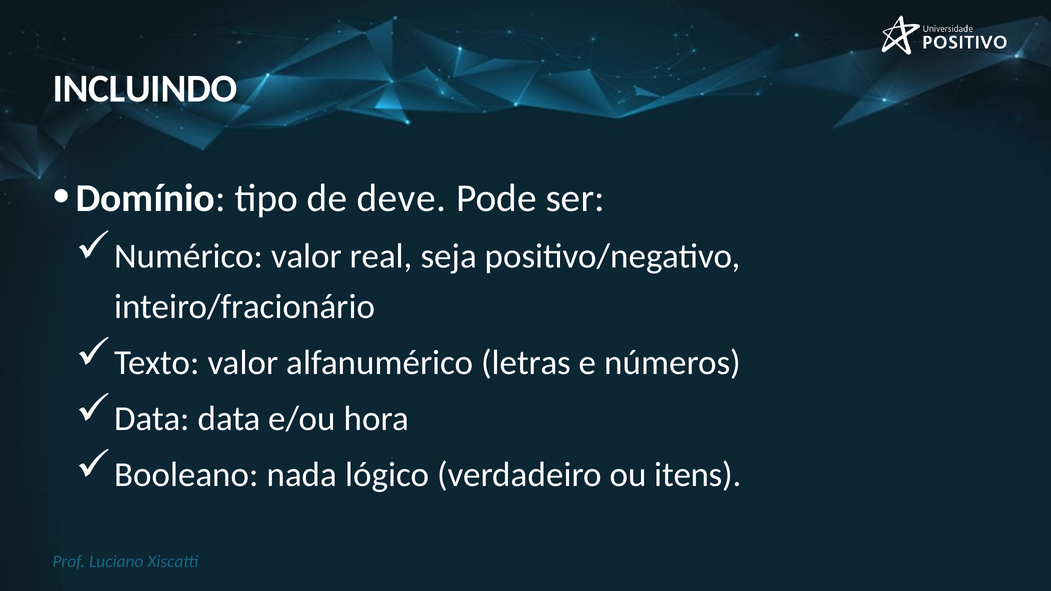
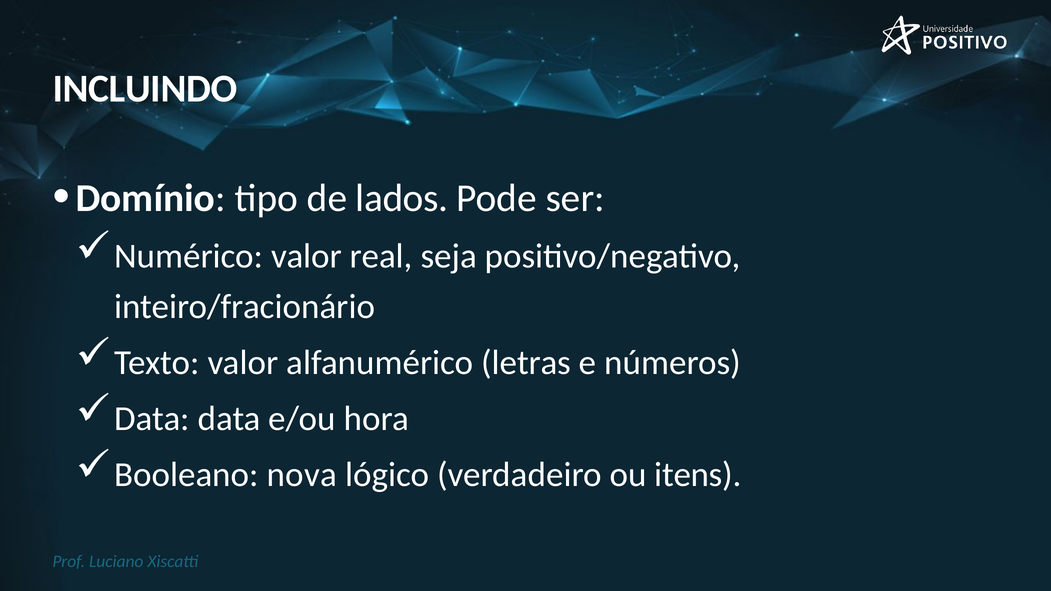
deve: deve -> lados (402, 198)
nada: nada -> nova (302, 475)
